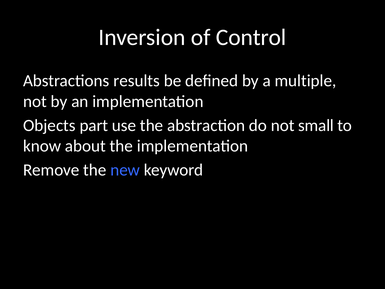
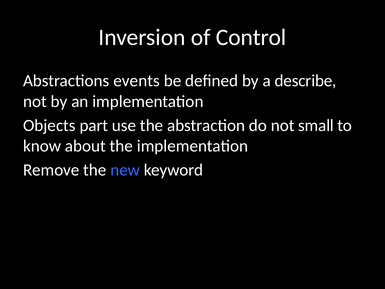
results: results -> events (137, 81)
multiple: multiple -> describe (306, 81)
